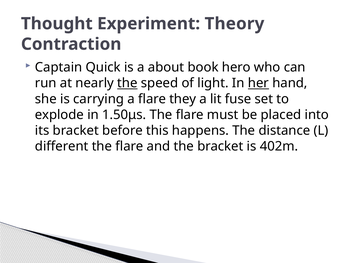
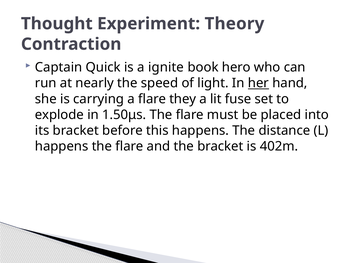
about: about -> ignite (166, 67)
the underline: present -> none (127, 83)
different: different -> happens (62, 146)
